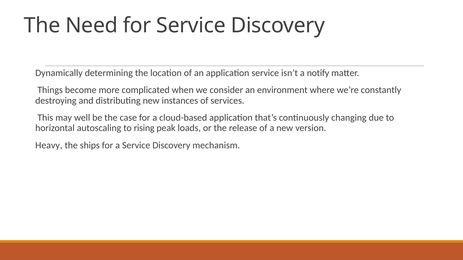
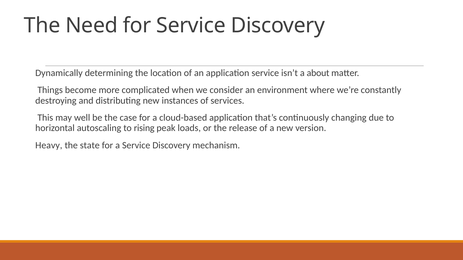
notify: notify -> about (318, 73)
ships: ships -> state (90, 145)
